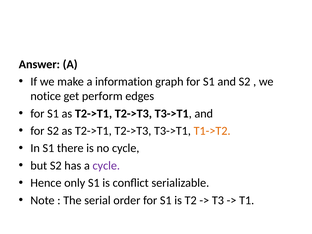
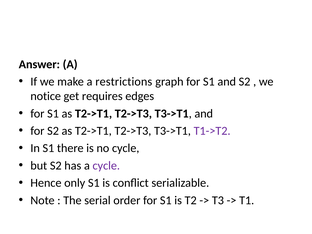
information: information -> restrictions (124, 82)
perform: perform -> requires (102, 96)
T1->T2 colour: orange -> purple (212, 131)
